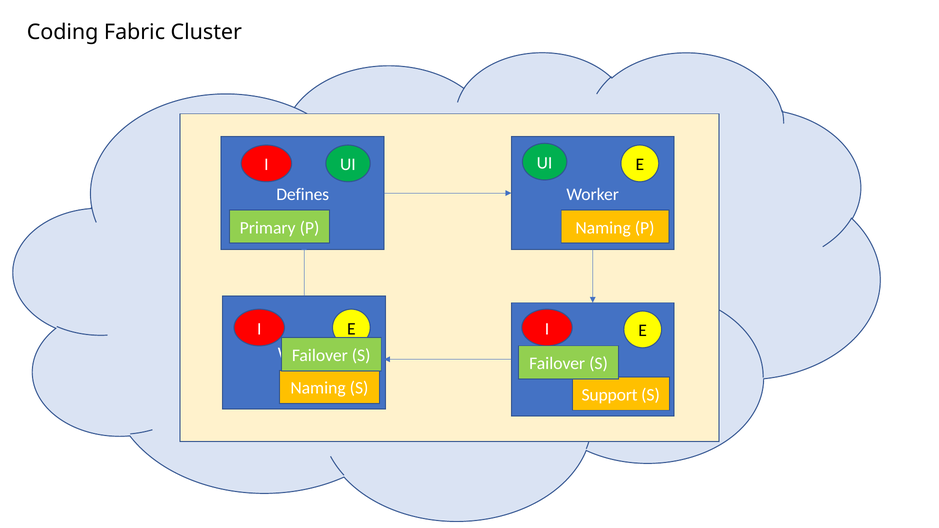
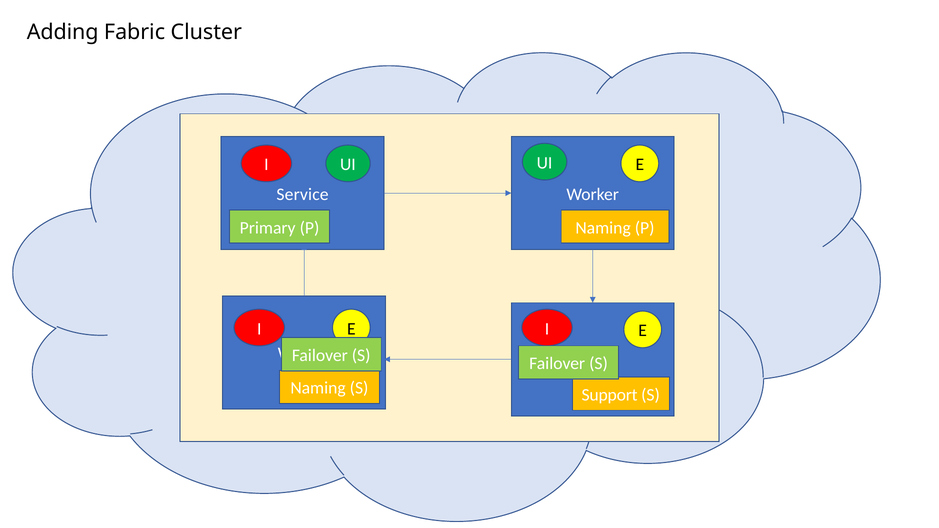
Coding: Coding -> Adding (63, 32)
Defines: Defines -> Service (303, 194)
